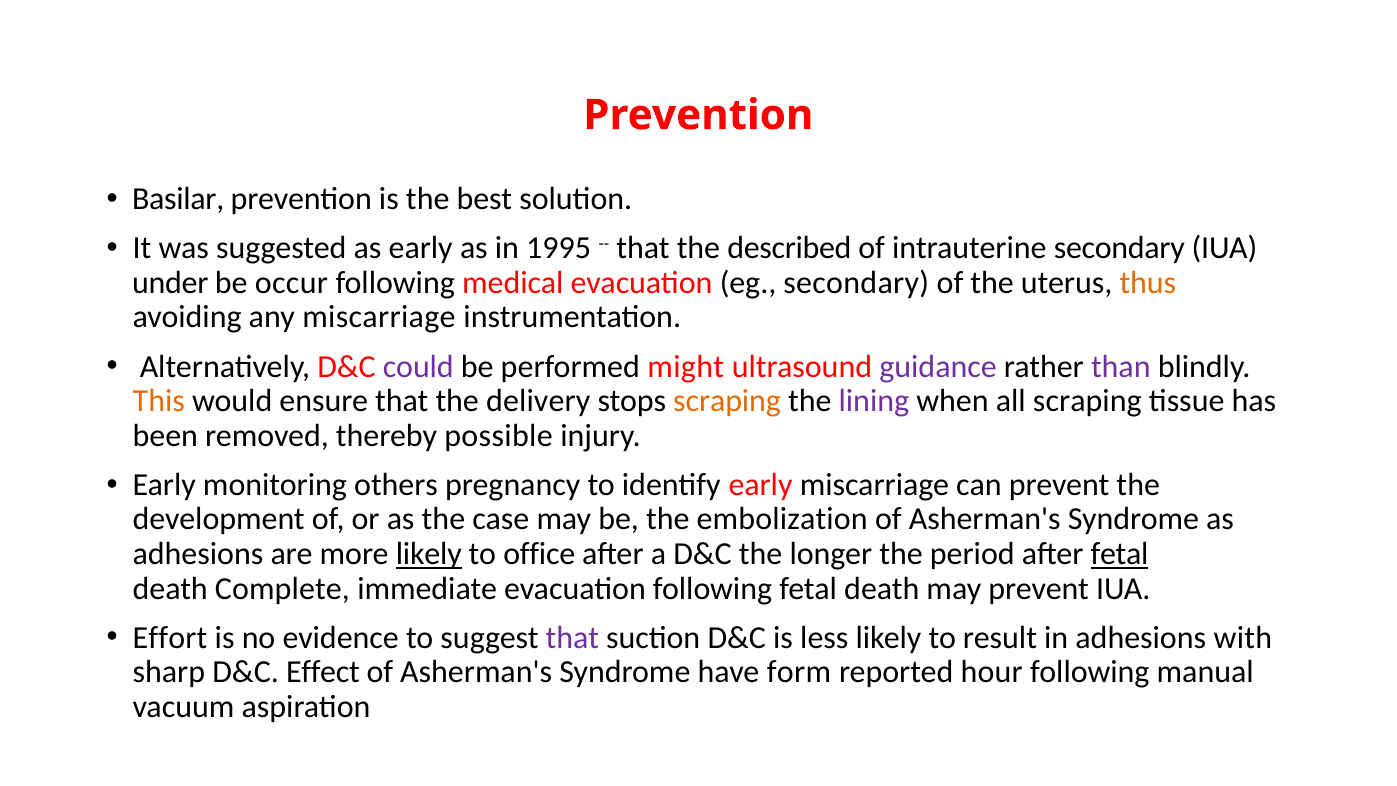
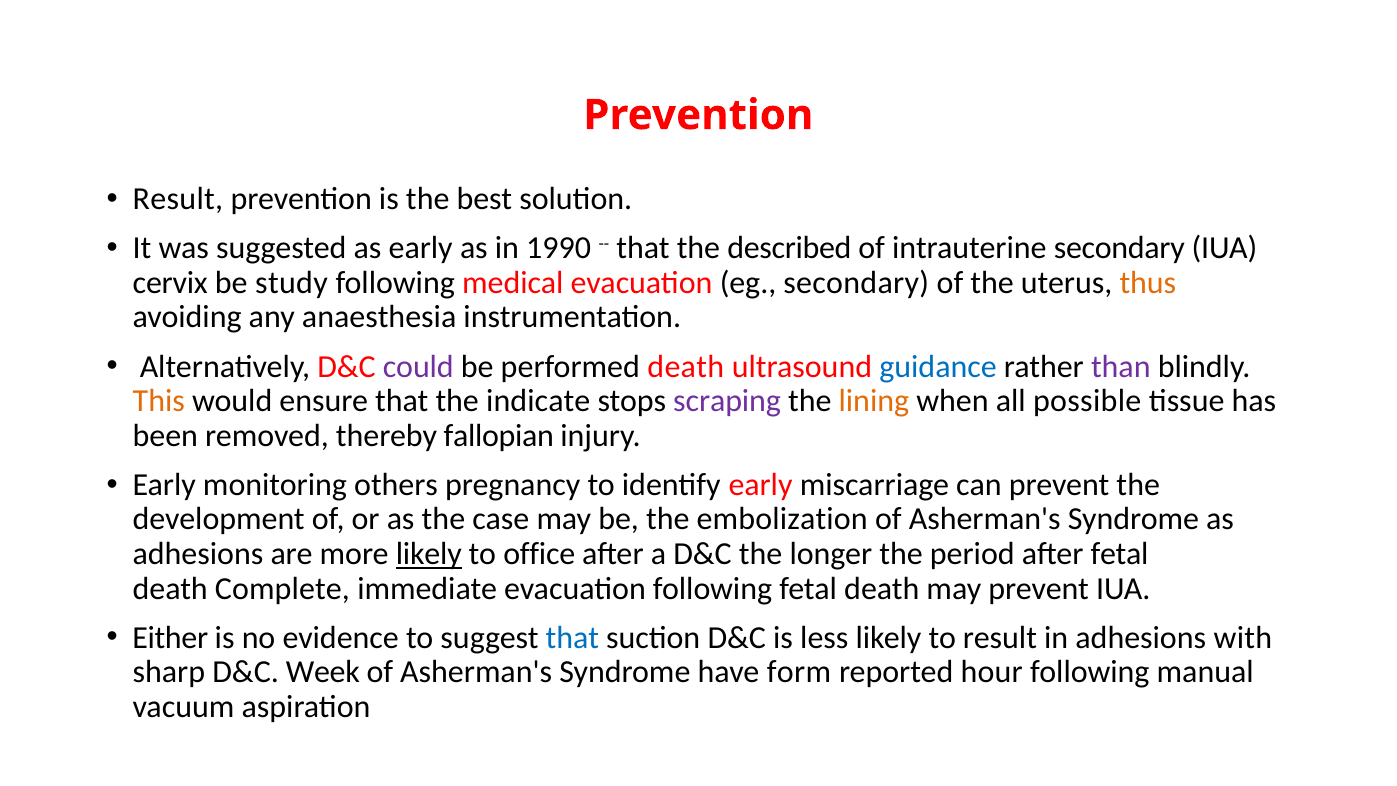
Basilar: Basilar -> Result (178, 199)
1995: 1995 -> 1990 (559, 248)
under: under -> cervix (170, 283)
occur: occur -> study (291, 283)
any miscarriage: miscarriage -> anaesthesia (379, 317)
performed might: might -> death (686, 366)
guidance colour: purple -> blue (938, 366)
delivery: delivery -> indicate (538, 401)
scraping colour: orange -> purple (727, 401)
lining colour: purple -> orange (874, 401)
all scraping: scraping -> possible (1087, 401)
possible: possible -> fallopian (499, 436)
fetal underline: present -> none (1120, 554)
Effort: Effort -> Either (170, 638)
that colour: purple -> blue (572, 638)
Effect: Effect -> Week (323, 672)
